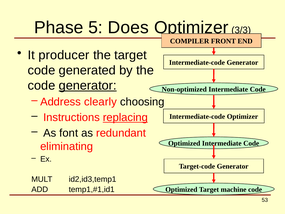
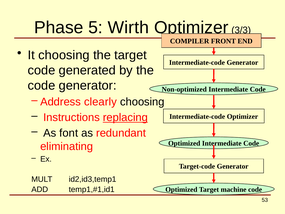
Does: Does -> Wirth (128, 28)
It producer: producer -> choosing (64, 55)
generator underline: present -> none (88, 85)
